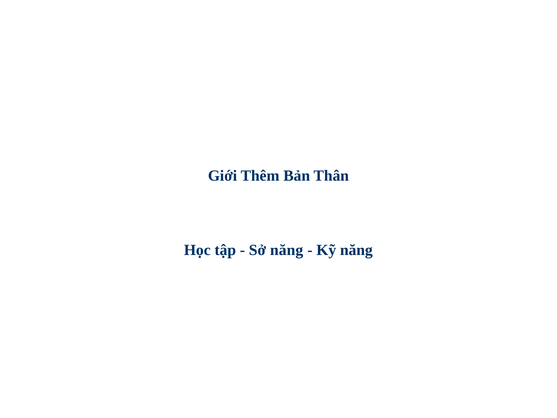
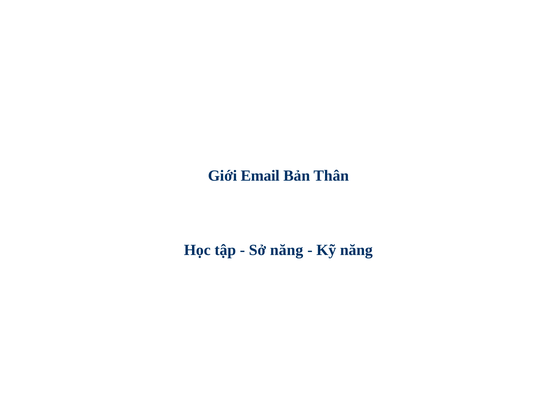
Thêm: Thêm -> Email (260, 176)
